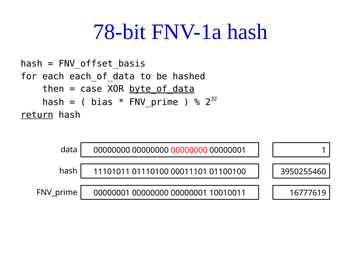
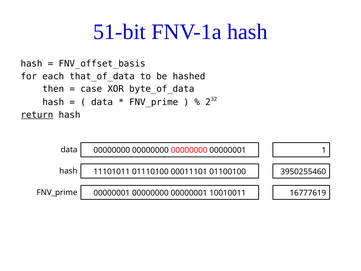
78-bit: 78-bit -> 51-bit (120, 32)
each_of_data: each_of_data -> that_of_data (102, 76)
byte_of_data underline: present -> none (162, 89)
bias: bias -> data (102, 102)
